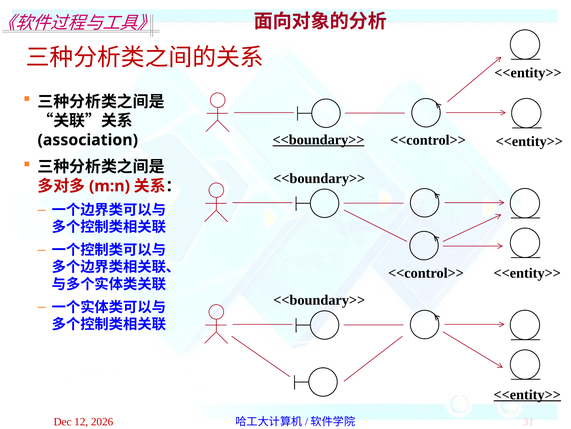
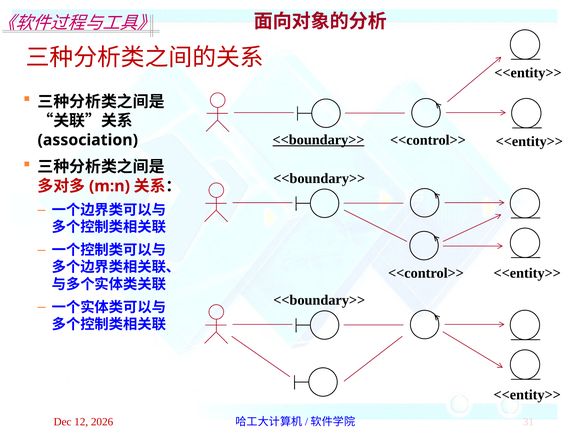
<<entity>> underline: present -> none (527, 394)
